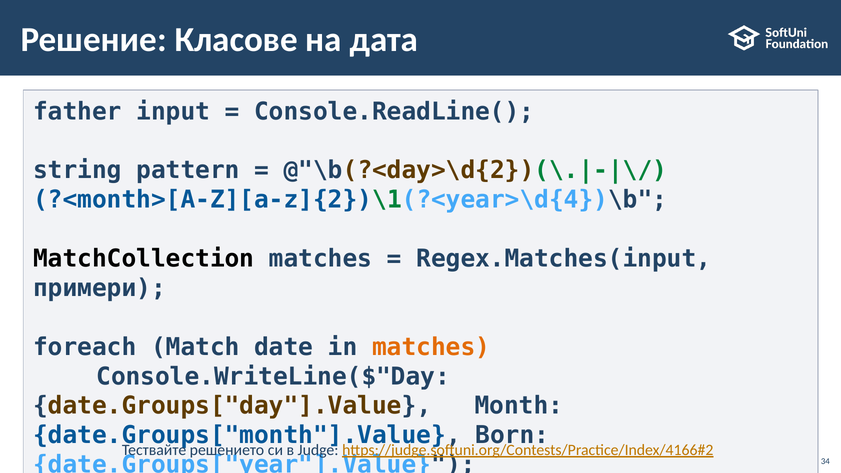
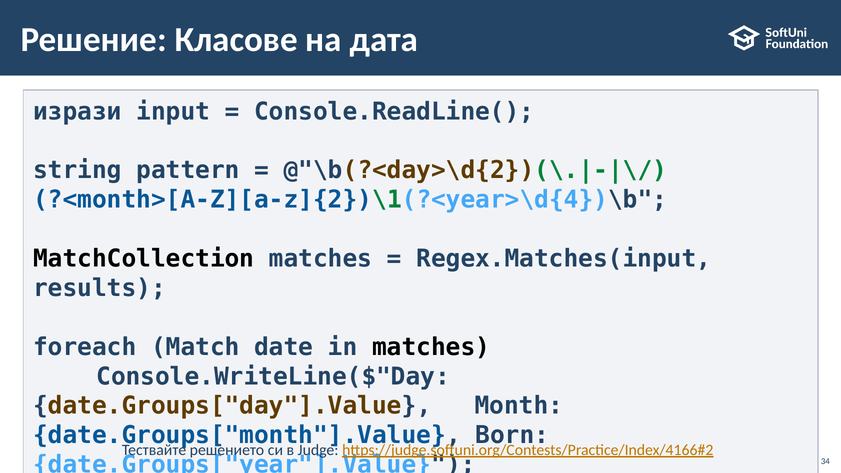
father: father -> изрази (77, 111)
примери: примери -> results (100, 288)
matches colour: orange -> black (431, 347)
